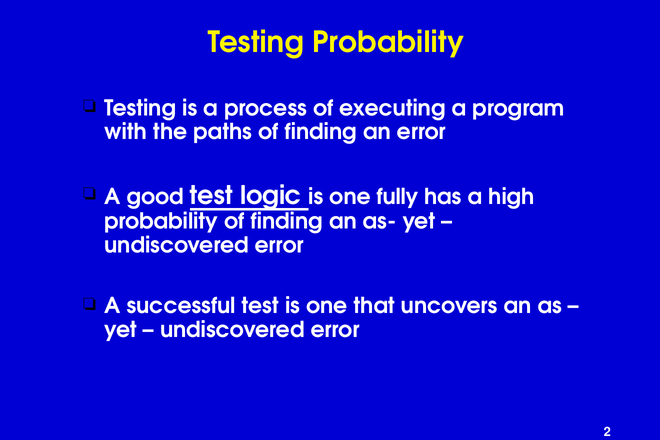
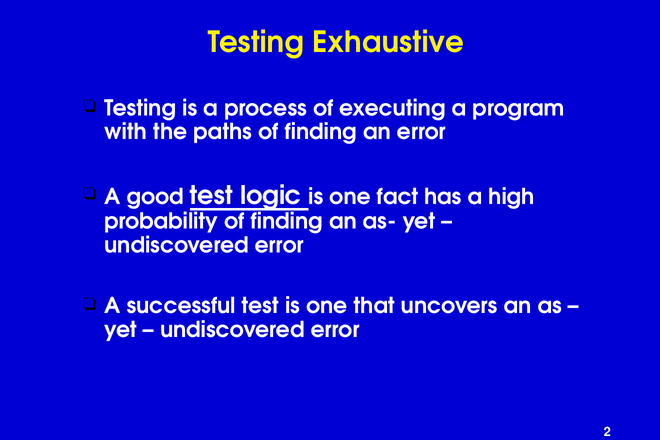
Testing Probability: Probability -> Exhaustive (388, 43)
fully: fully -> fact (398, 197)
